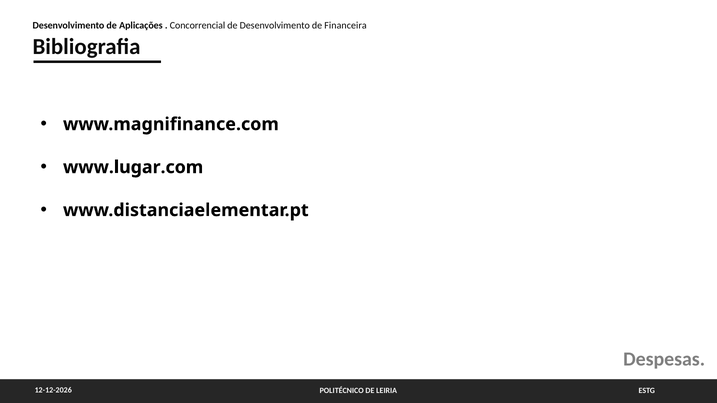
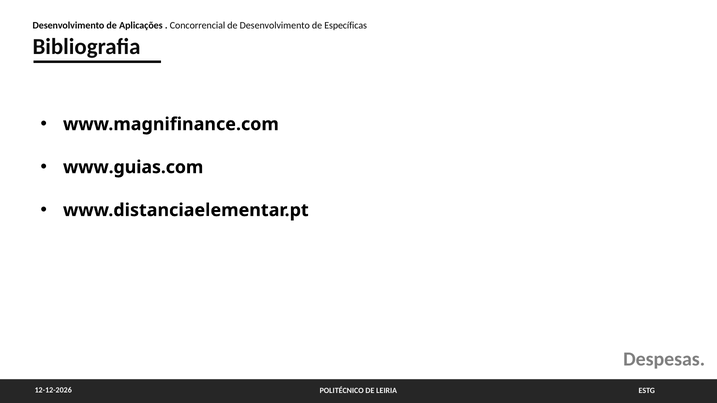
Financeira: Financeira -> Específicas (346, 26)
www.lugar.com: www.lugar.com -> www.guias.com (133, 167)
